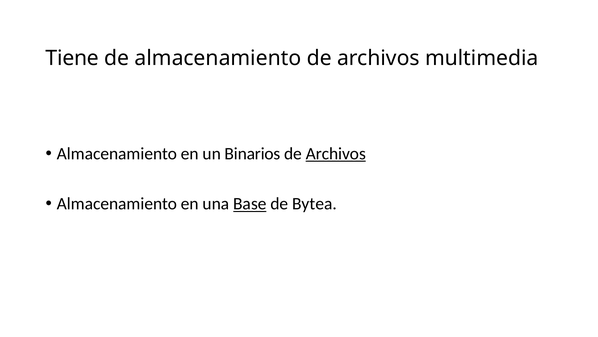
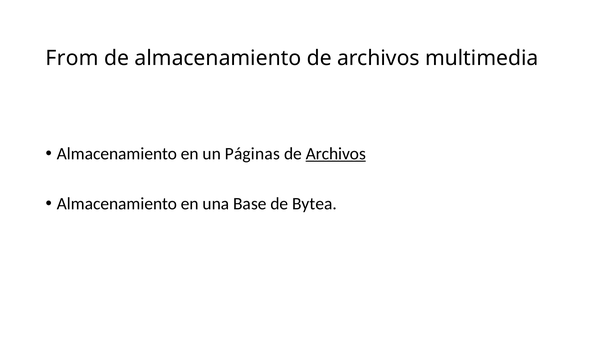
Tiene: Tiene -> From (72, 58)
Binarios: Binarios -> Páginas (252, 153)
Base underline: present -> none (250, 203)
